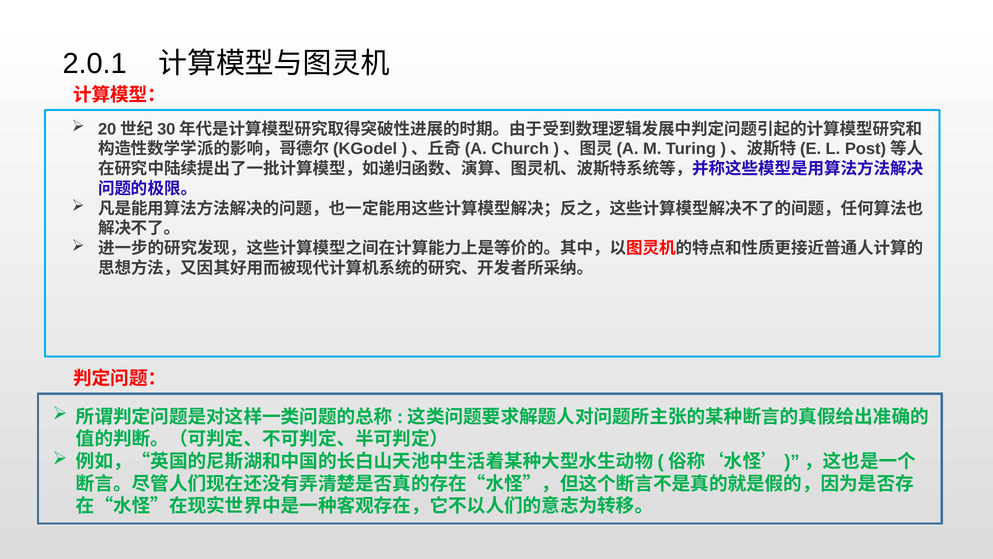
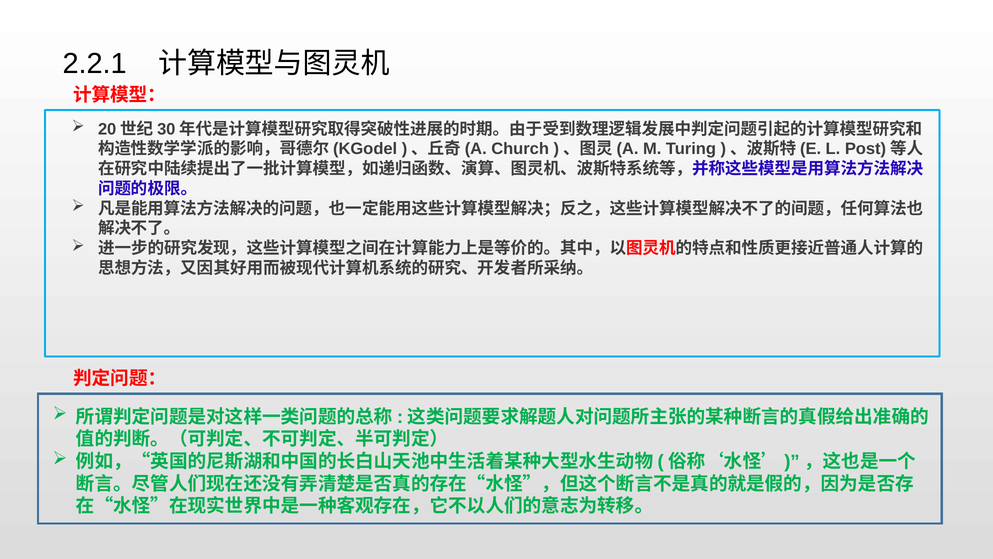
2.0.1: 2.0.1 -> 2.2.1 (95, 64)
